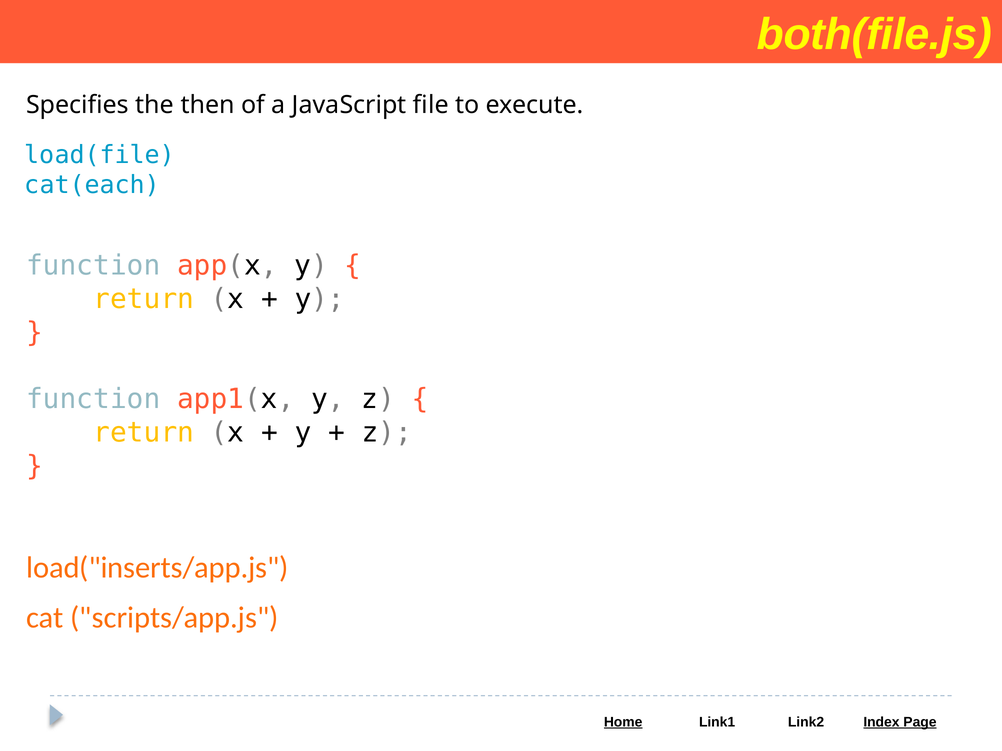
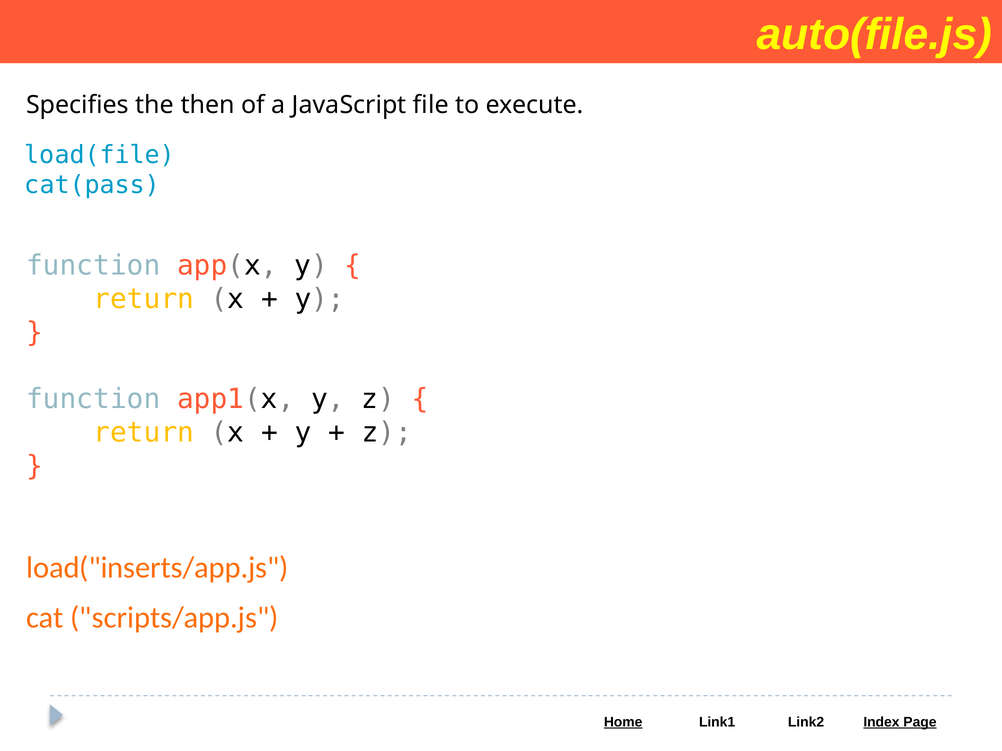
both(file.js: both(file.js -> auto(file.js (874, 35)
cat(each: cat(each -> cat(pass (92, 185)
